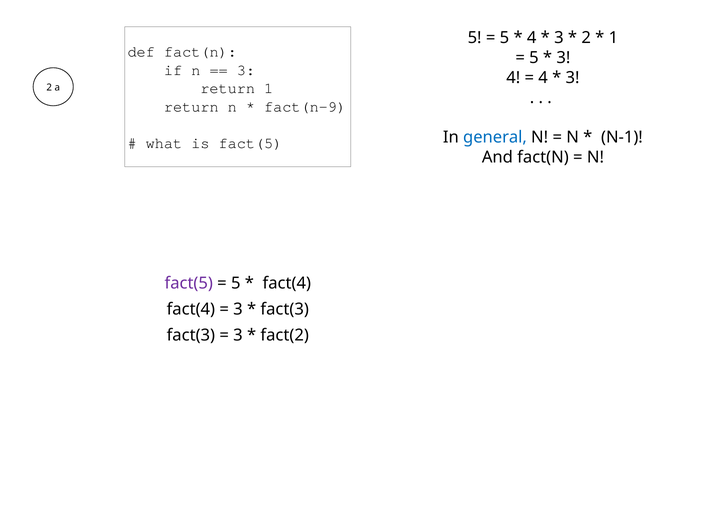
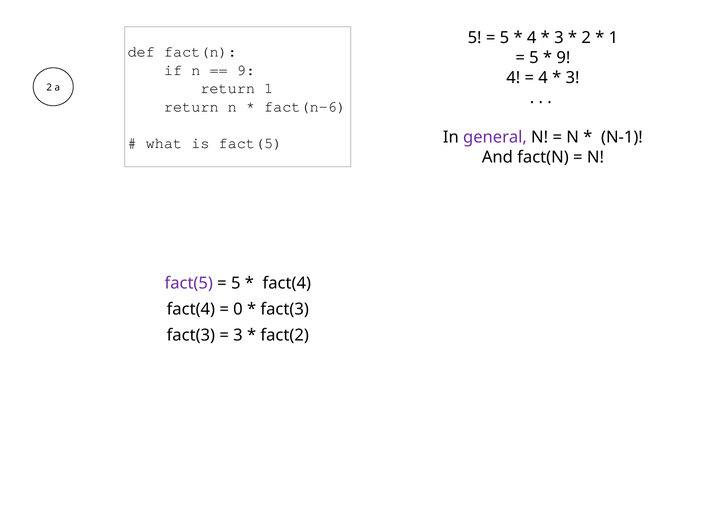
3: 3 -> 9 (563, 58)
3: 3 -> 9 (246, 70)
fact(n-9: fact(n-9 -> fact(n-6 (305, 107)
general colour: blue -> purple (495, 137)
3: 3 -> 0 (238, 309)
